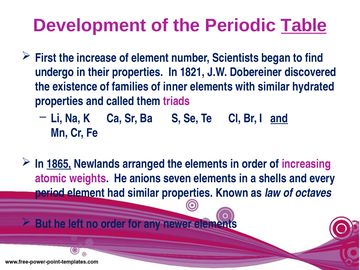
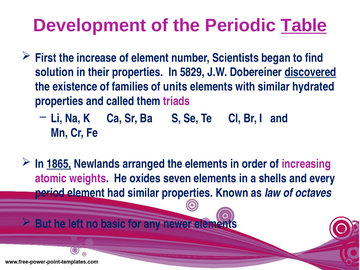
undergo: undergo -> solution (54, 72)
1821: 1821 -> 5829 (192, 72)
discovered underline: none -> present (310, 72)
inner: inner -> units (175, 87)
and underline: present -> none (279, 118)
anions: anions -> oxides (145, 178)
no order: order -> basic (113, 224)
